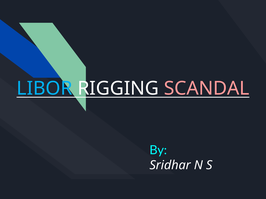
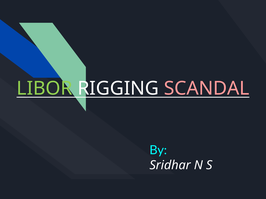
LIBOR colour: light blue -> light green (45, 89)
